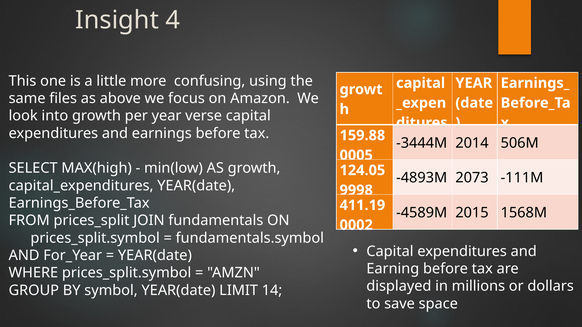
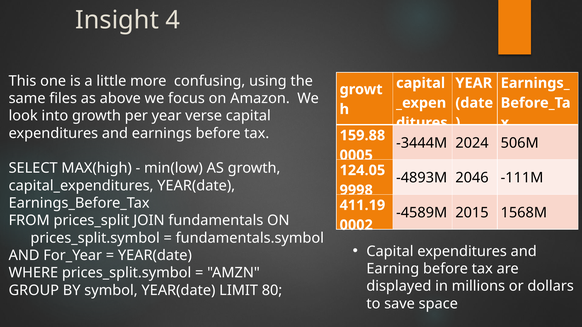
2014: 2014 -> 2024 (472, 143)
2073: 2073 -> 2046 (472, 178)
14: 14 -> 80 (272, 291)
